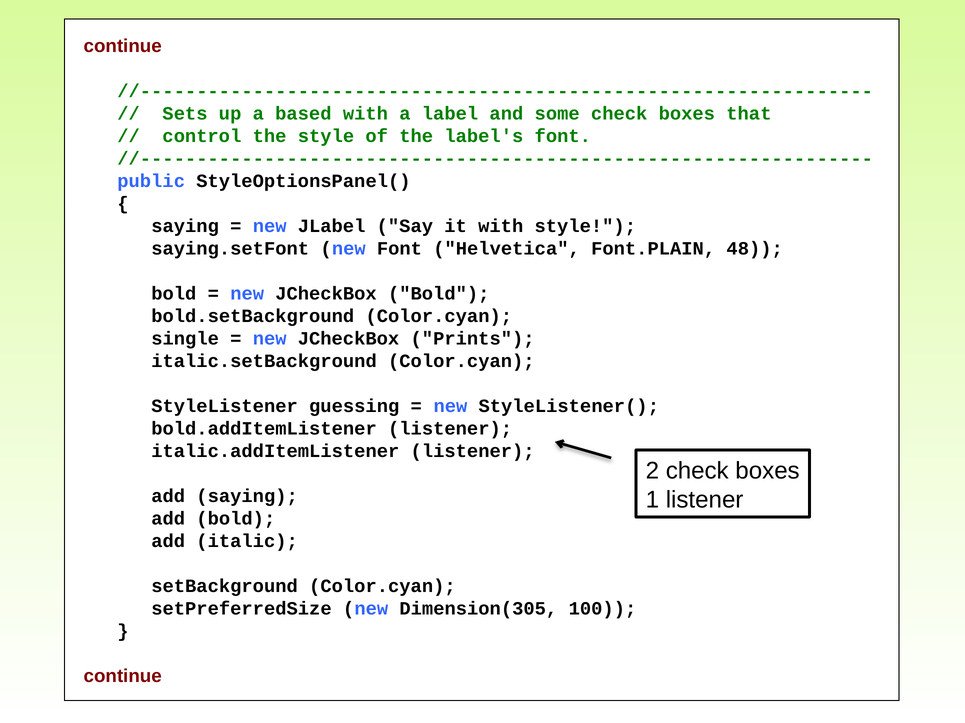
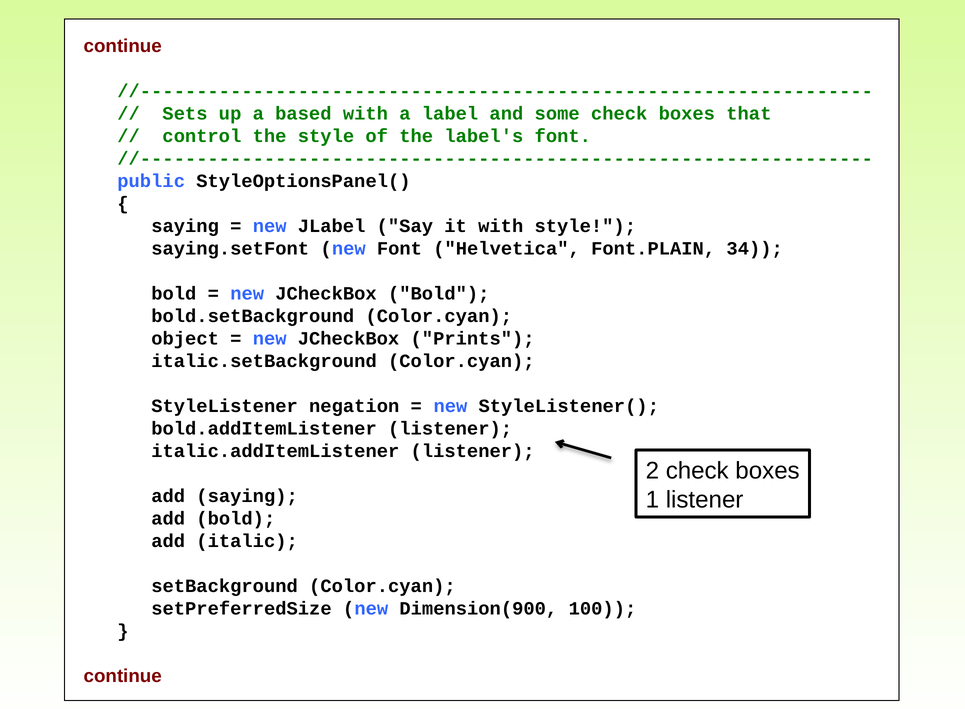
48: 48 -> 34 (755, 249)
single: single -> object (185, 339)
guessing: guessing -> negation (354, 407)
Dimension(305: Dimension(305 -> Dimension(900 (478, 609)
